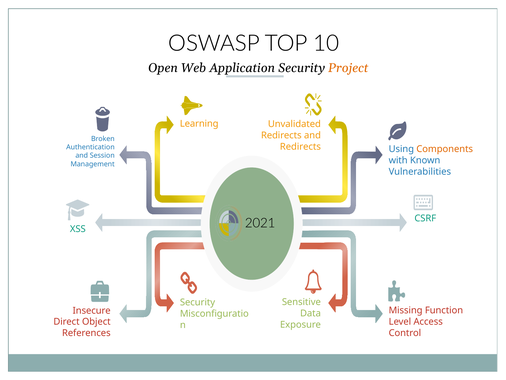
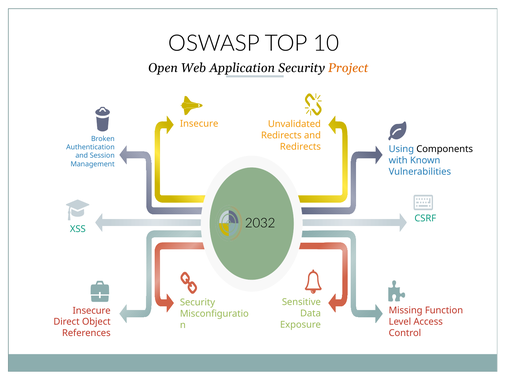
Learning: Learning -> Insecure (199, 124)
Components colour: orange -> black (445, 149)
2021: 2021 -> 2032 (260, 223)
